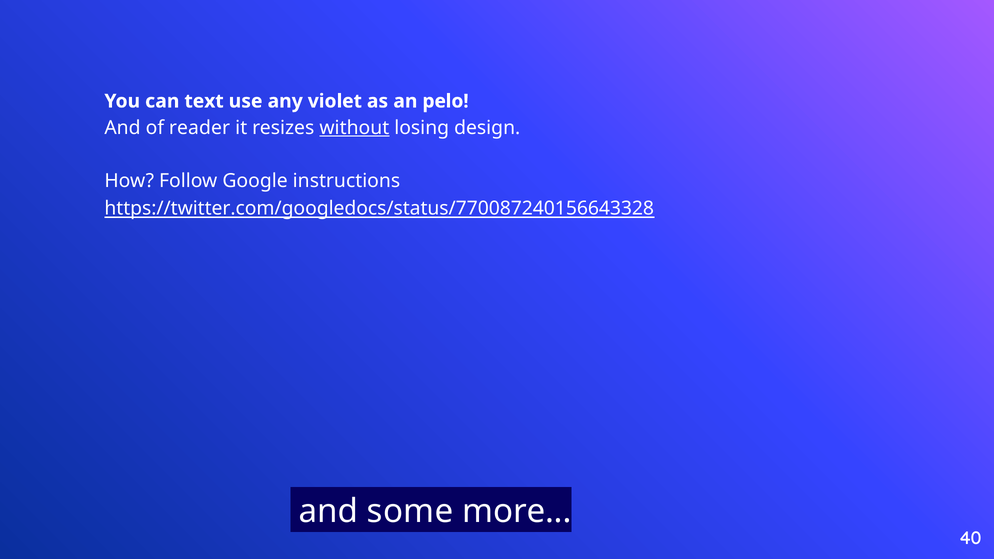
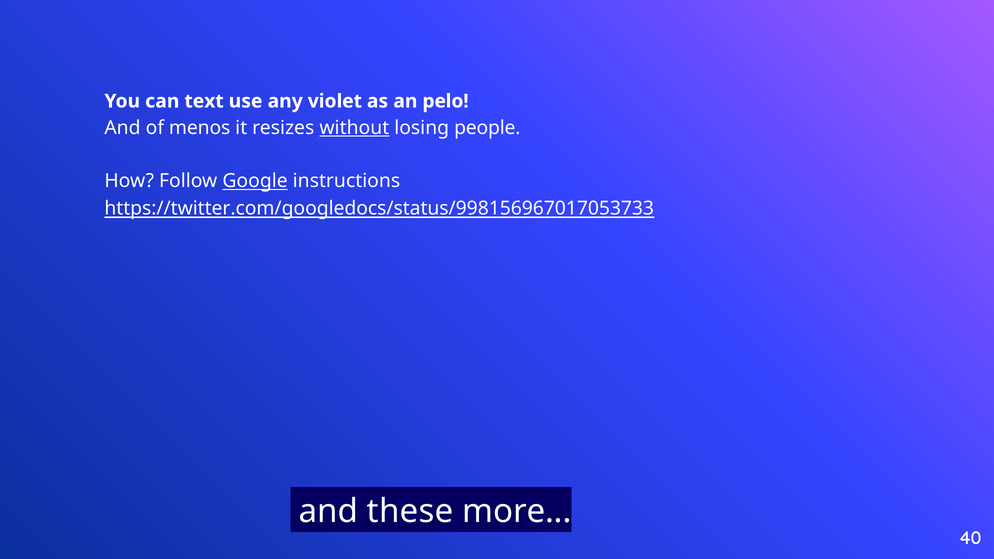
reader: reader -> menos (200, 128)
design: design -> people (487, 128)
Google underline: none -> present (255, 181)
https://twitter.com/googledocs/status/770087240156643328: https://twitter.com/googledocs/status/770087240156643328 -> https://twitter.com/googledocs/status/998156967017053733 (379, 208)
some: some -> these (410, 511)
